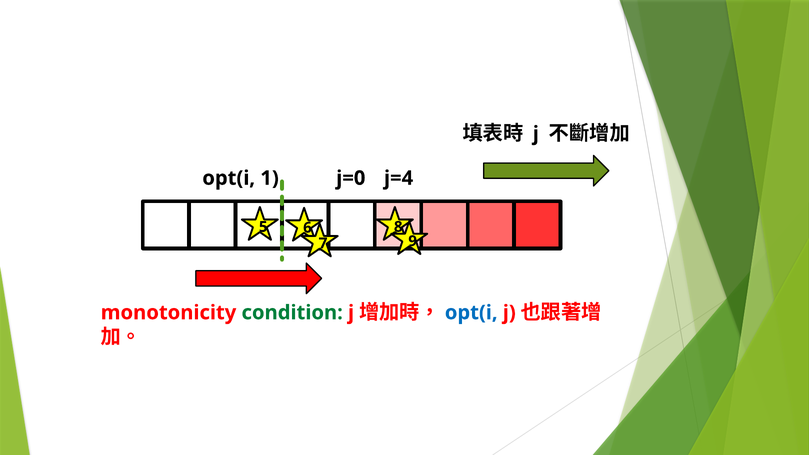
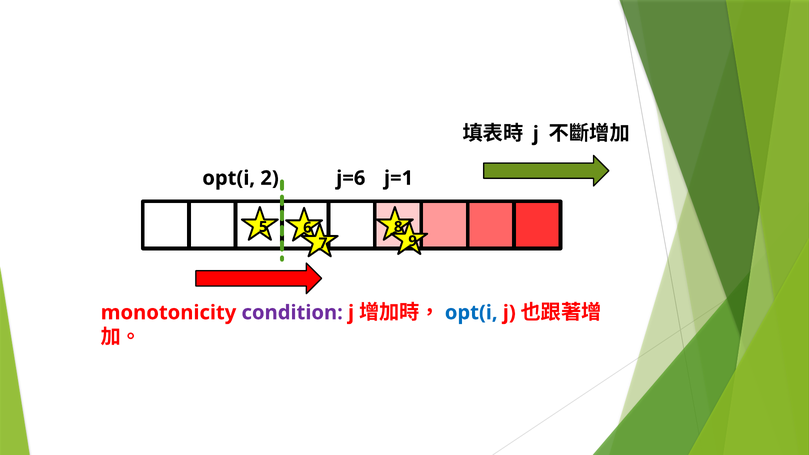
1: 1 -> 2 (270, 178)
j=0: j=0 -> j=6 (351, 178)
j=4: j=4 -> j=1 (399, 178)
condition colour: green -> purple (292, 313)
